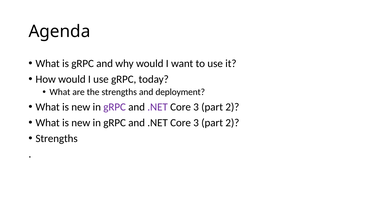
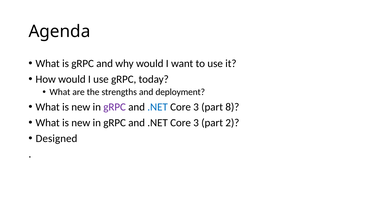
.NET colour: purple -> blue (158, 107)
2: 2 -> 8 (232, 107)
Strengths: Strengths -> Designed (57, 138)
